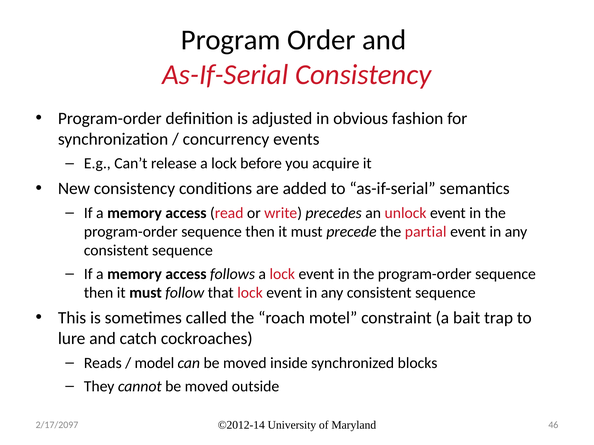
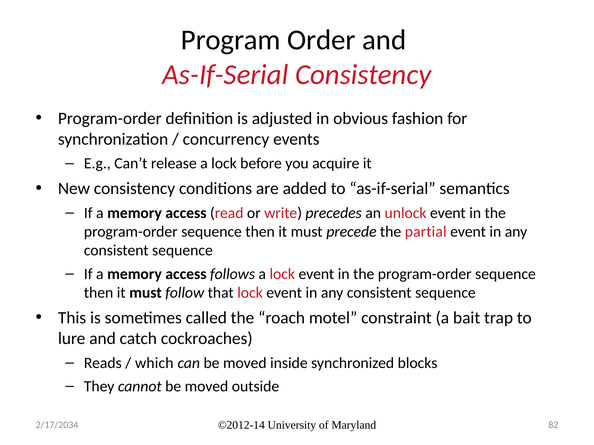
model: model -> which (154, 363)
46: 46 -> 82 (553, 425)
2/17/2097: 2/17/2097 -> 2/17/2034 (57, 425)
